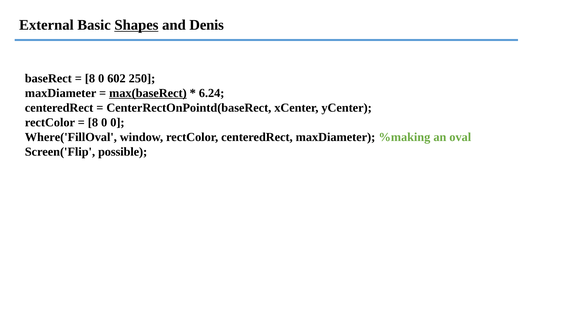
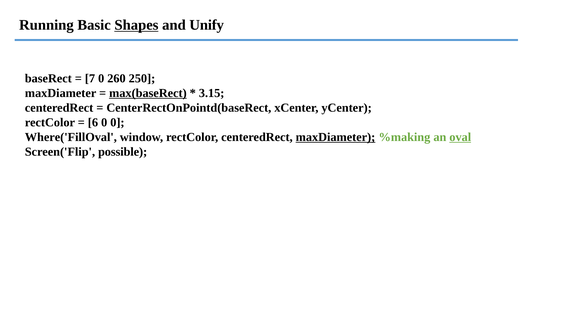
External: External -> Running (46, 25)
Denis: Denis -> Unify (207, 25)
8: 8 -> 7 (90, 78)
602: 602 -> 260 (116, 78)
6.24: 6.24 -> 3.15 (212, 93)
8: 8 -> 6 (93, 123)
maxDiameter underline: none -> present (336, 137)
oval underline: none -> present (460, 137)
